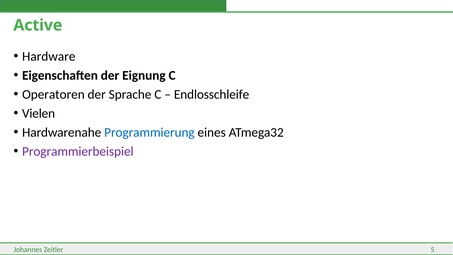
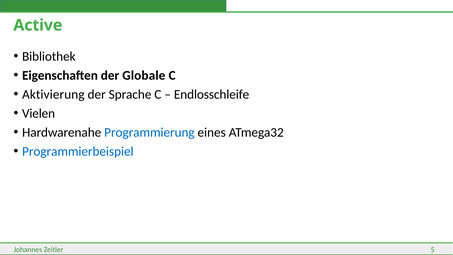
Hardware: Hardware -> Bibliothek (49, 56)
Eignung: Eignung -> Globale (144, 75)
Operatoren: Operatoren -> Aktivierung (53, 94)
Programmierbeispiel colour: purple -> blue (78, 151)
